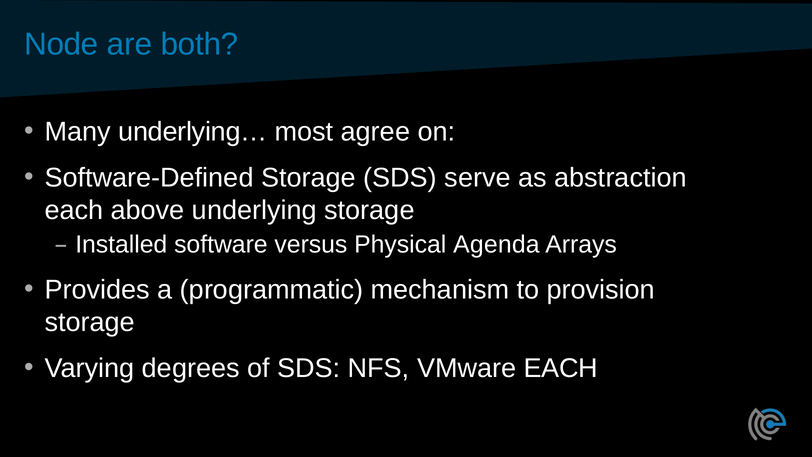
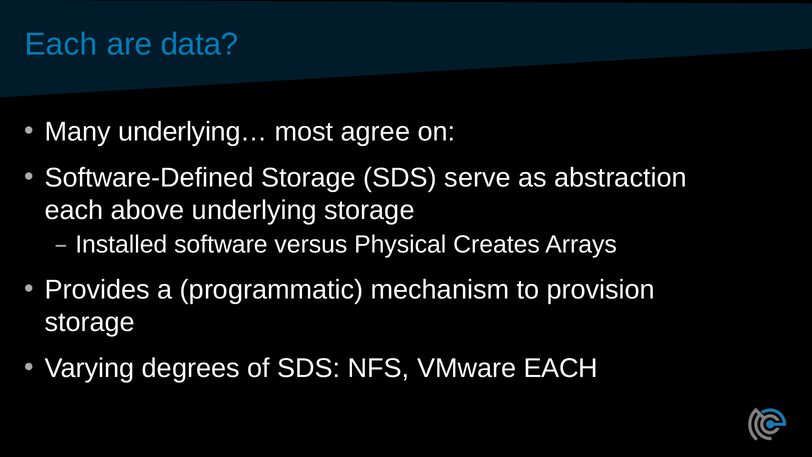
Node: Node -> Each (61, 44)
both: both -> data (200, 44)
Agenda: Agenda -> Creates (497, 245)
